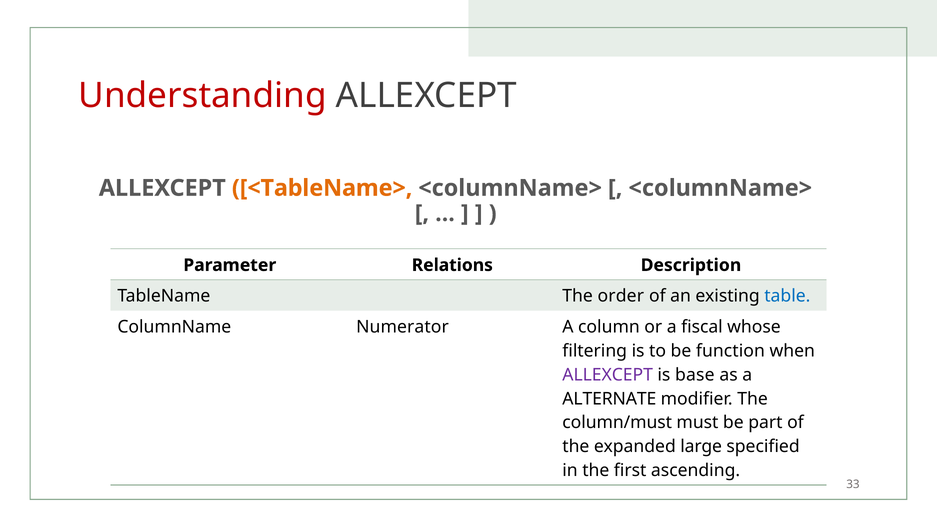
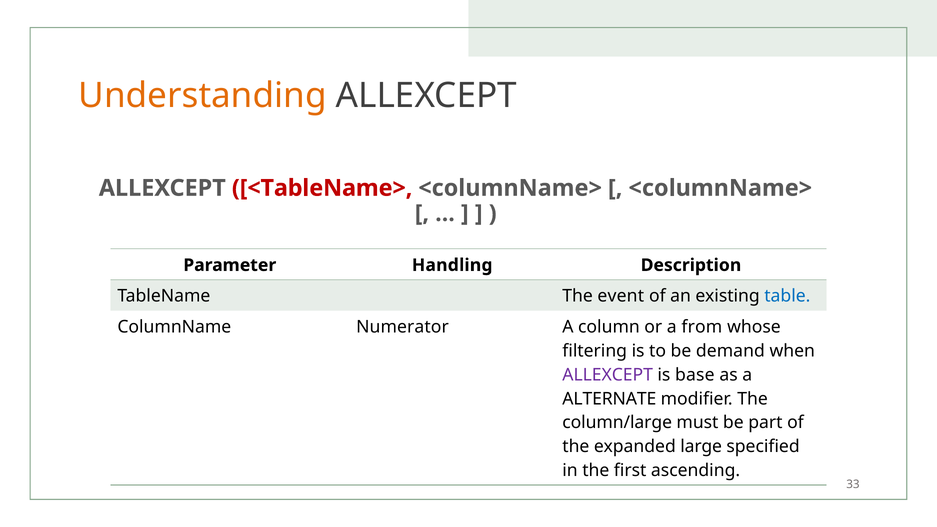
Understanding colour: red -> orange (203, 96)
<TableName> colour: orange -> red (322, 188)
Relations: Relations -> Handling (452, 265)
order: order -> event (621, 296)
fiscal: fiscal -> from (702, 327)
function: function -> demand (730, 351)
column/must: column/must -> column/large (617, 423)
